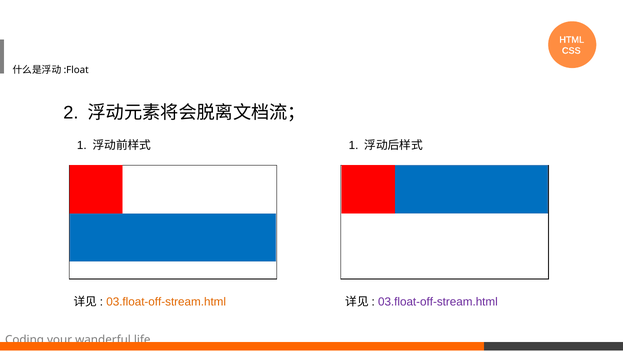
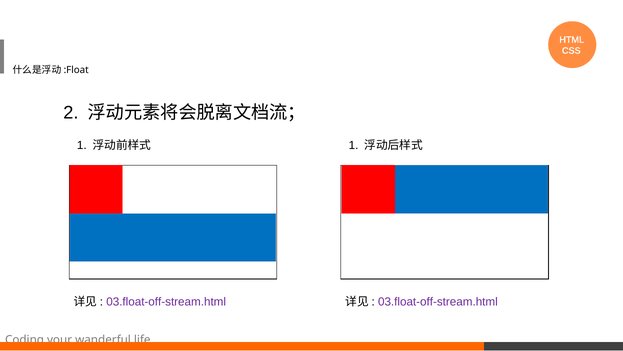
03.float-off-stream.html colour: orange -> purple (166, 302)
